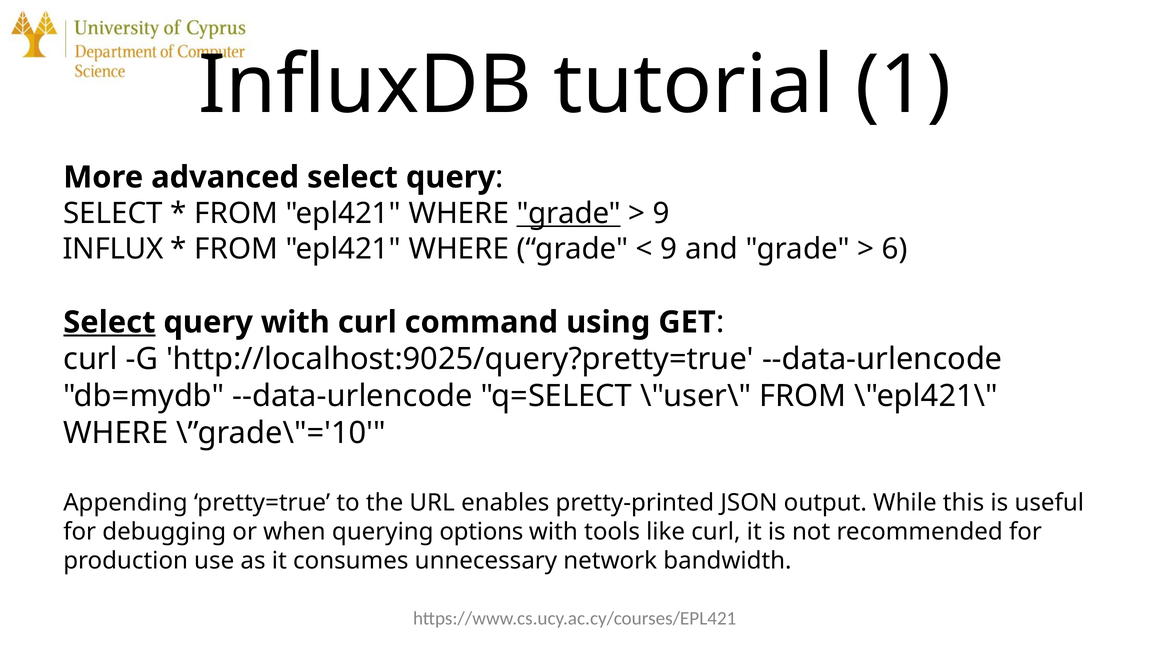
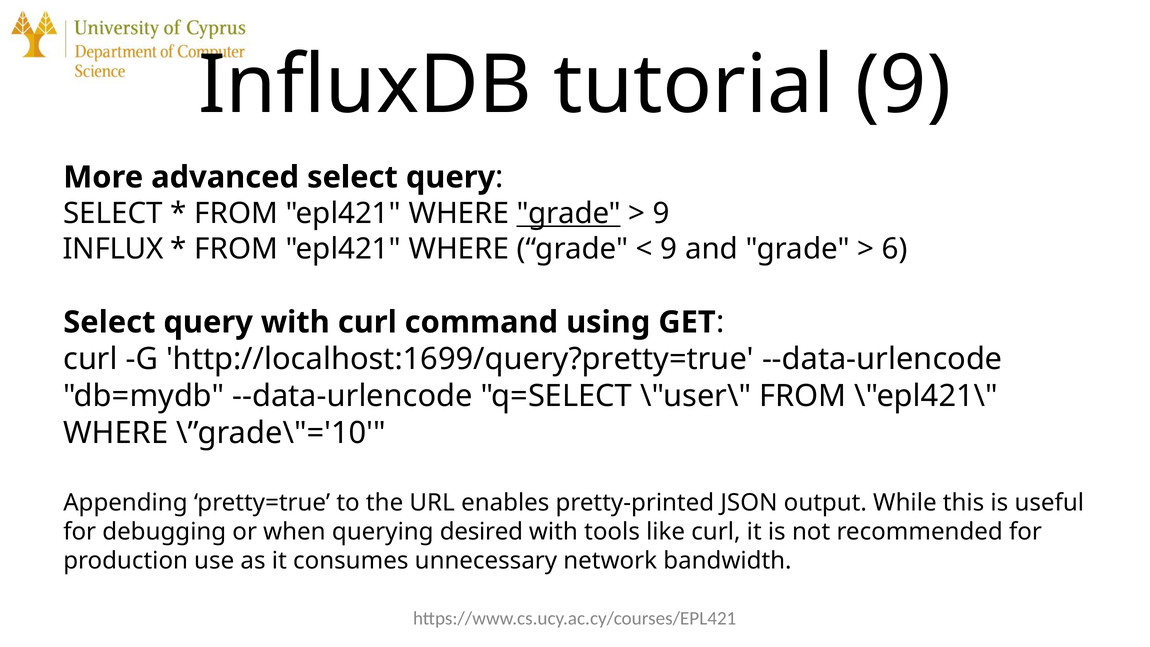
tutorial 1: 1 -> 9 (903, 85)
Select underline: present -> none (109, 322)
http://localhost:9025/query?pretty=true: http://localhost:9025/query?pretty=true -> http://localhost:1699/query?pretty=true (460, 359)
options: options -> desired (481, 532)
